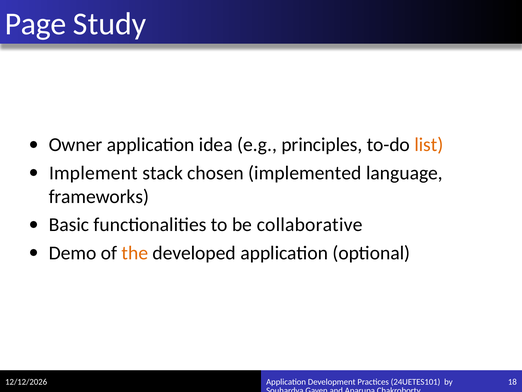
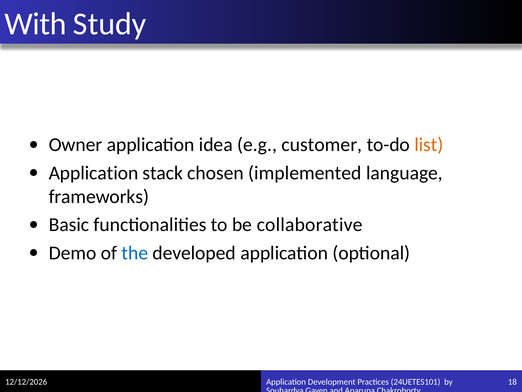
Page: Page -> With (36, 24)
principles: principles -> customer (322, 145)
Implement: Implement -> Application (94, 173)
the colour: orange -> blue (135, 253)
